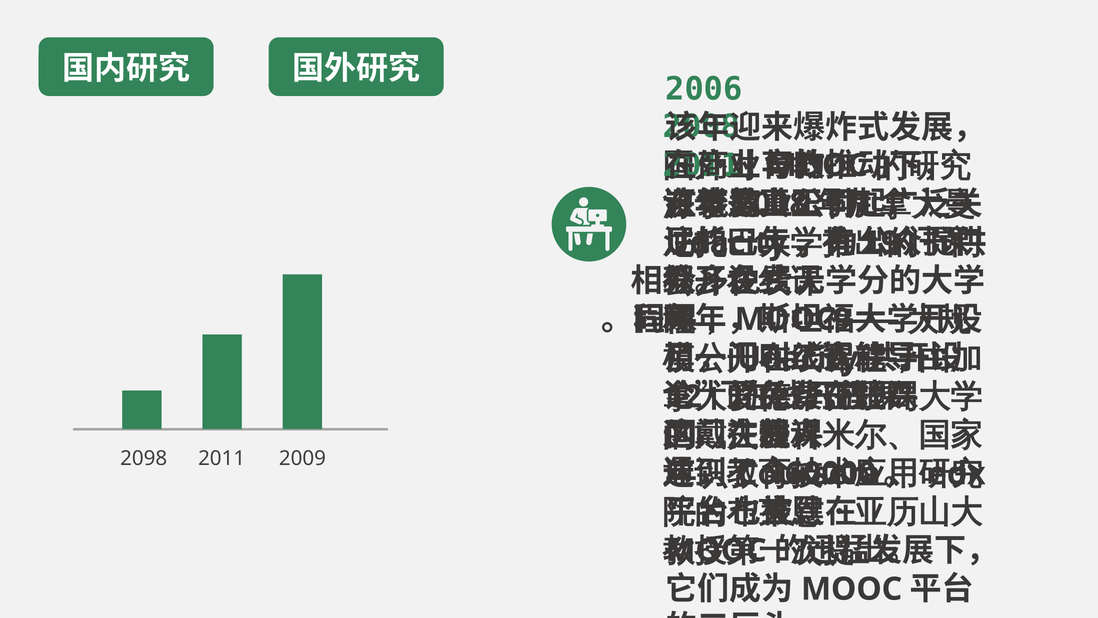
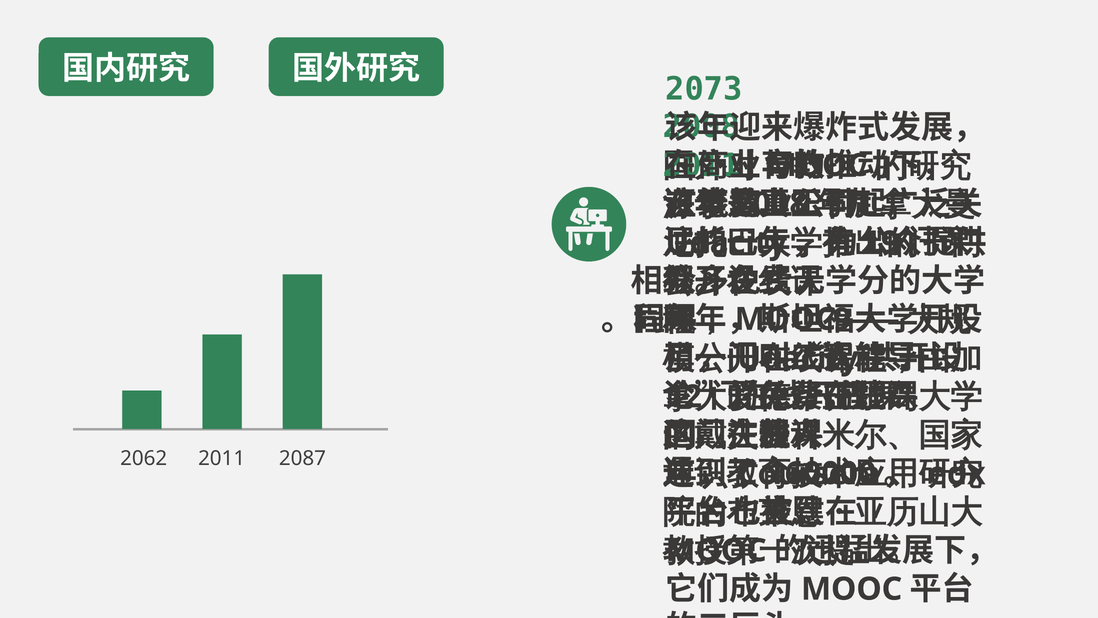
2006: 2006 -> 2073 (704, 89)
2098: 2098 -> 2062 (144, 458)
2009: 2009 -> 2087 (302, 458)
